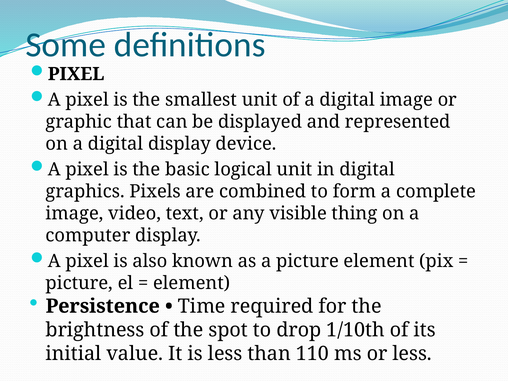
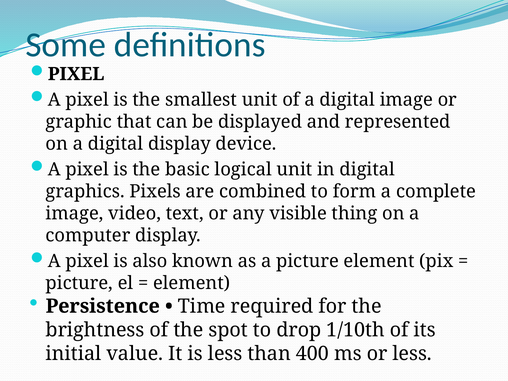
110: 110 -> 400 (312, 354)
